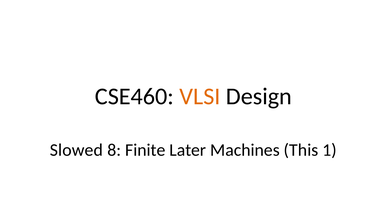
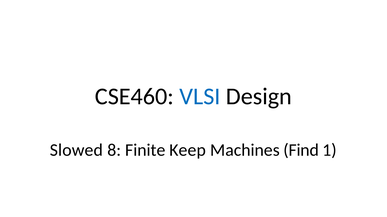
VLSI colour: orange -> blue (200, 97)
Later: Later -> Keep (188, 151)
This: This -> Find (301, 151)
